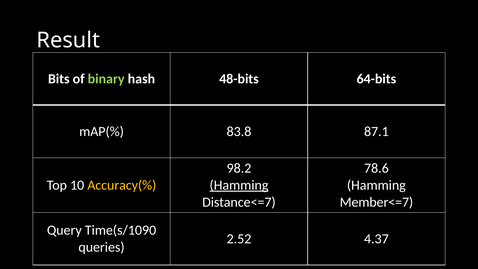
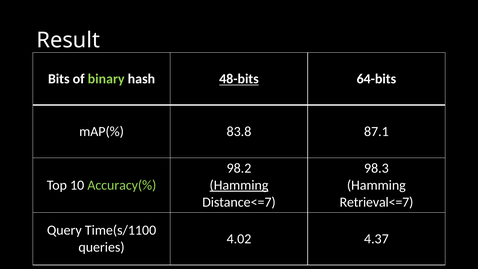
48-bits underline: none -> present (239, 79)
78.6: 78.6 -> 98.3 (376, 168)
Accuracy(% colour: yellow -> light green (122, 185)
Member<=7: Member<=7 -> Retrieval<=7 (376, 202)
Time(s/1090: Time(s/1090 -> Time(s/1100 (121, 230)
2.52: 2.52 -> 4.02 (239, 239)
